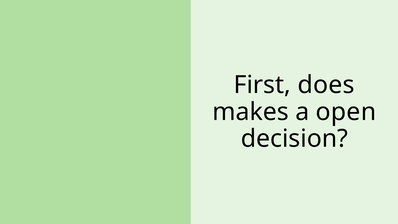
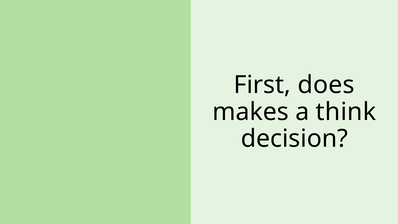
open: open -> think (346, 112)
